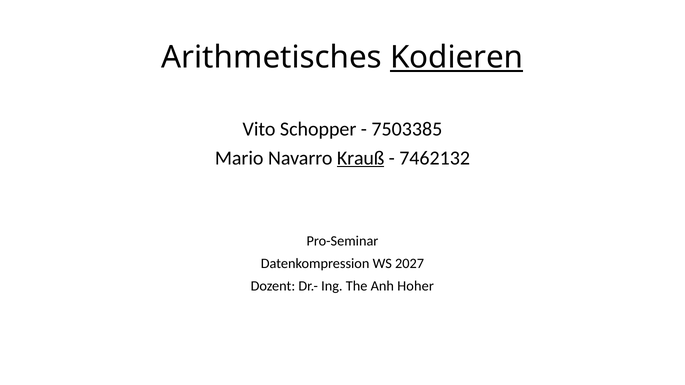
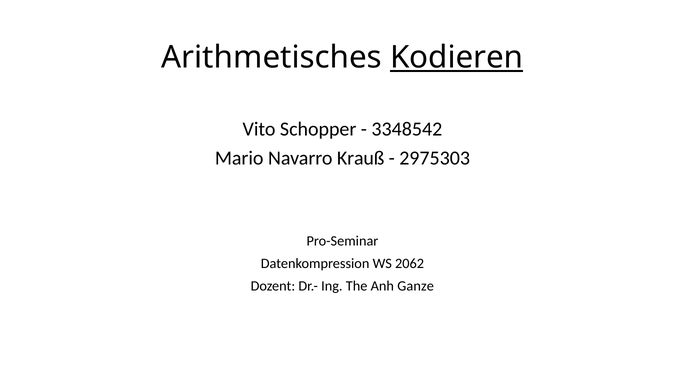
7503385: 7503385 -> 3348542 (407, 129)
Krauß underline: present -> none (361, 158)
7462132: 7462132 -> 2975303 (435, 158)
2027: 2027 -> 2062 (410, 264)
Hoher: Hoher -> Ganze (416, 286)
